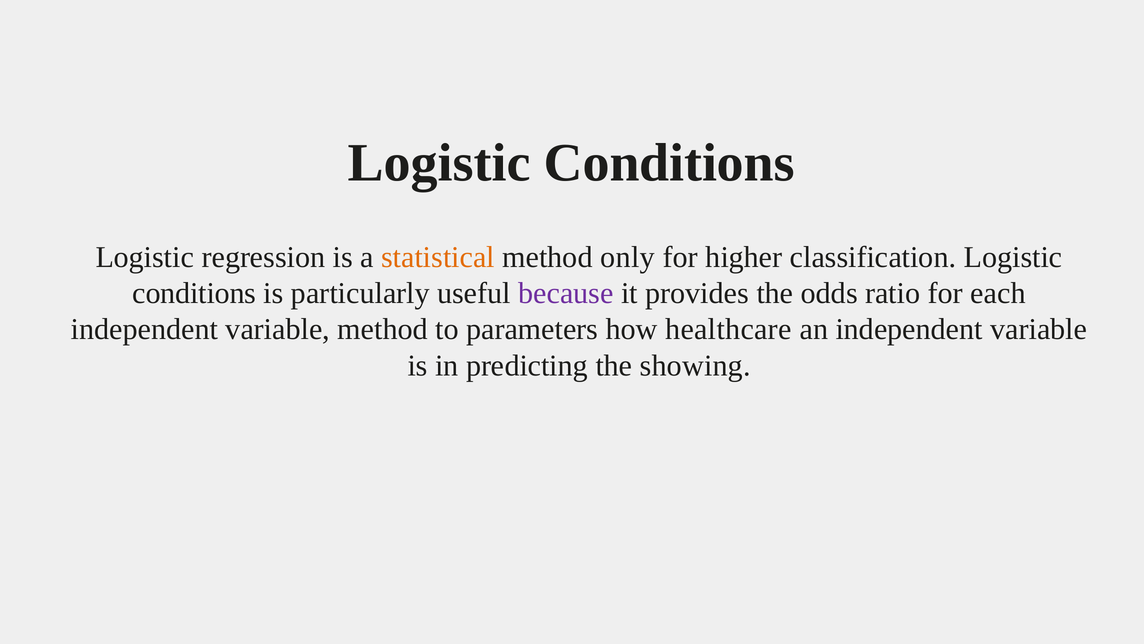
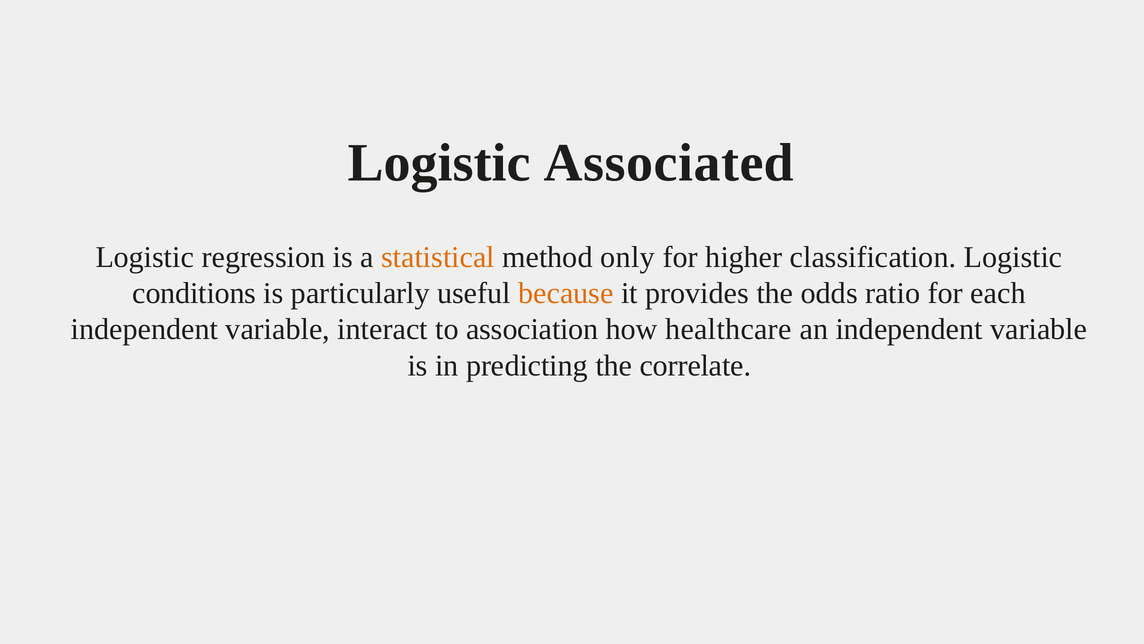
Conditions: Conditions -> Associated (669, 163)
because colour: purple -> orange (566, 293)
variable method: method -> interact (383, 329)
parameters: parameters -> association (532, 329)
showing: showing -> correlate (695, 365)
